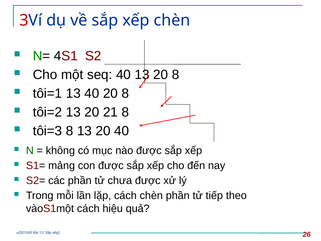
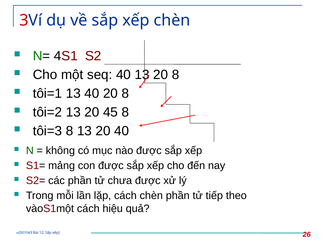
21: 21 -> 45 (110, 112)
